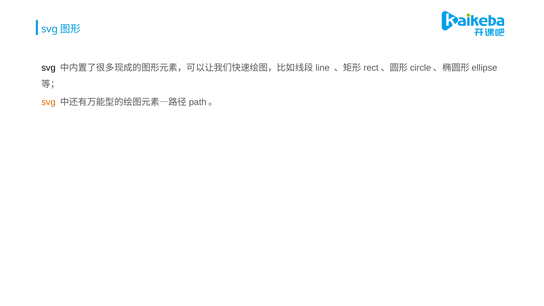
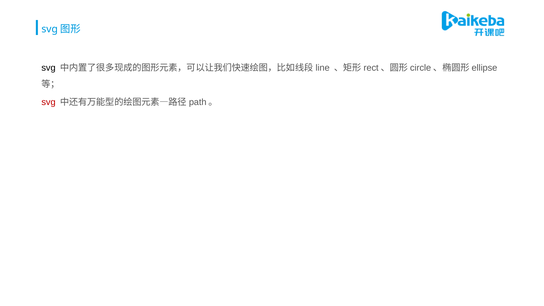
svg colour: orange -> red (49, 102)
